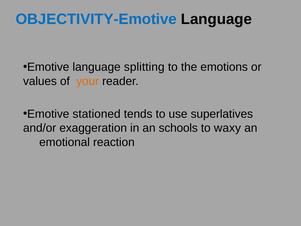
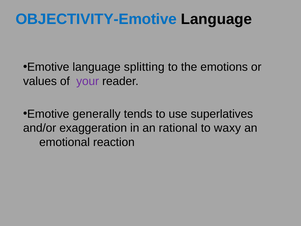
your colour: orange -> purple (88, 81)
stationed: stationed -> generally (97, 114)
schools: schools -> rational (178, 128)
